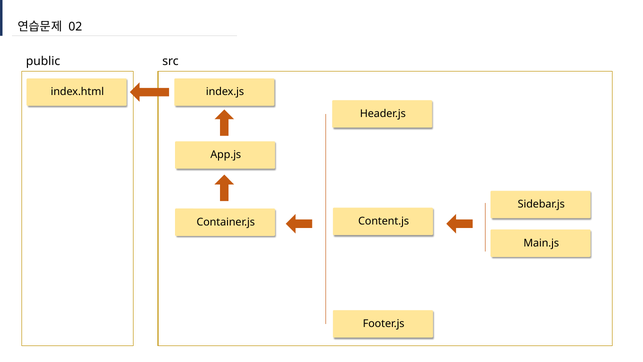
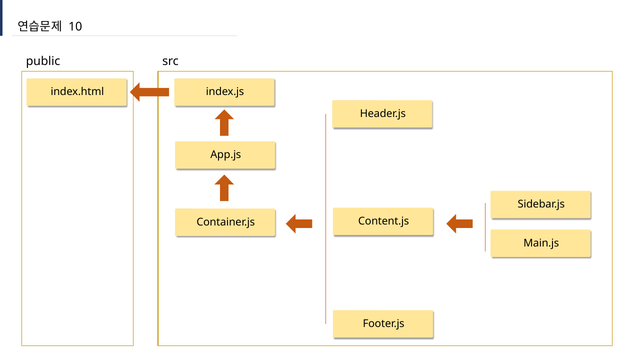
02: 02 -> 10 (75, 27)
